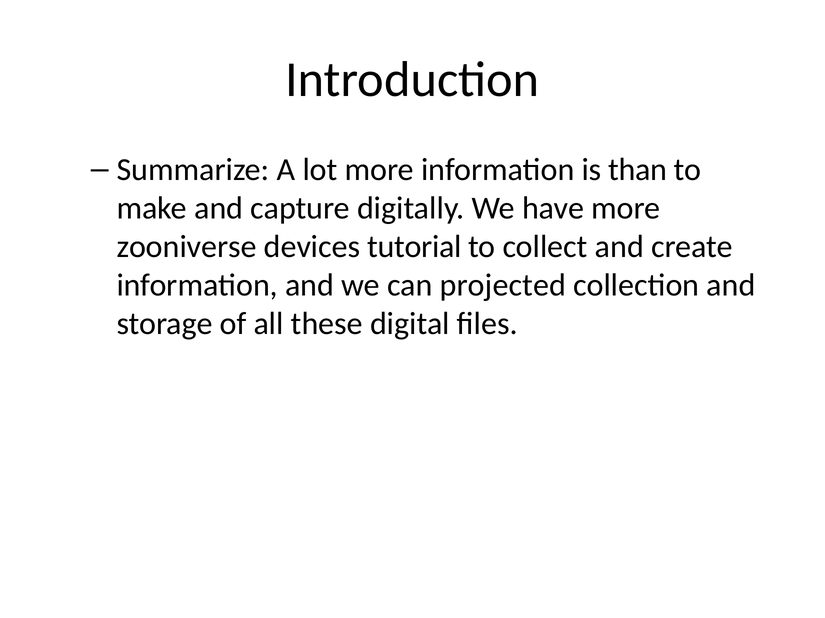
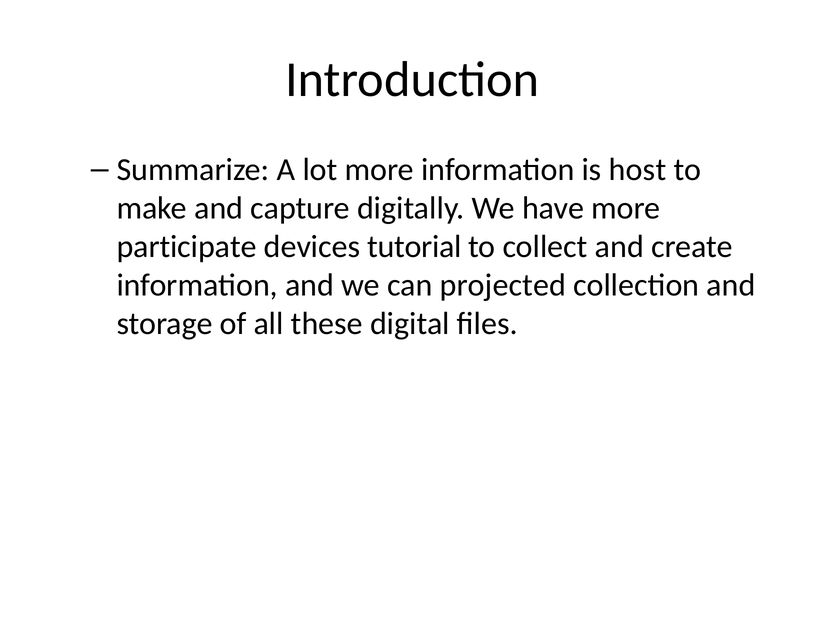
than: than -> host (638, 170)
zooniverse: zooniverse -> participate (187, 247)
